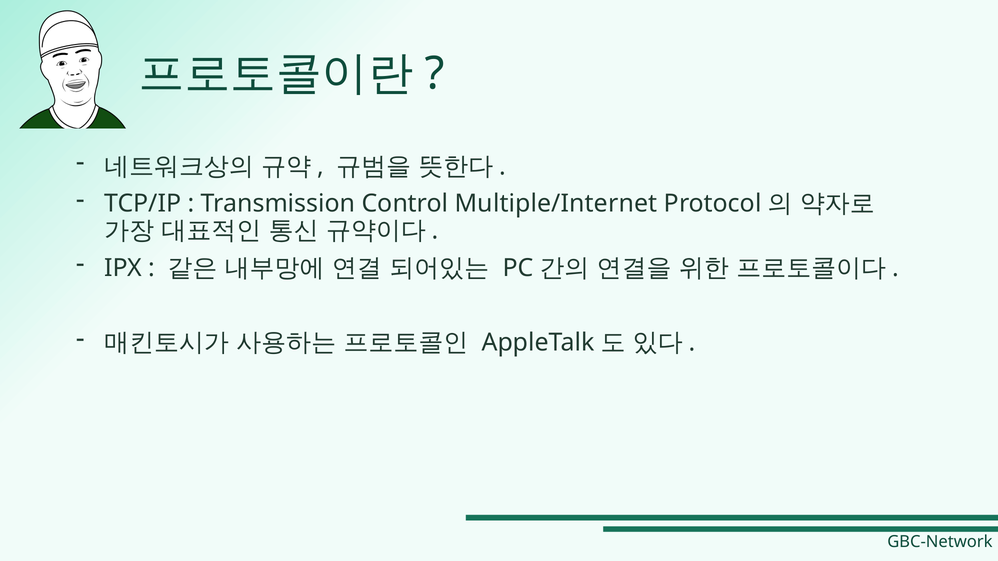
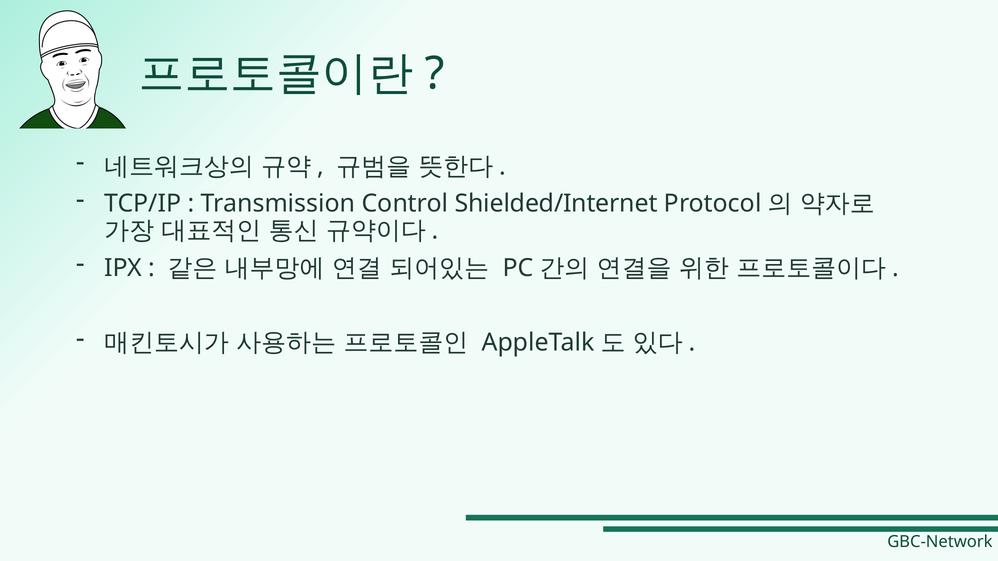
Multiple/Internet: Multiple/Internet -> Shielded/Internet (556, 204)
